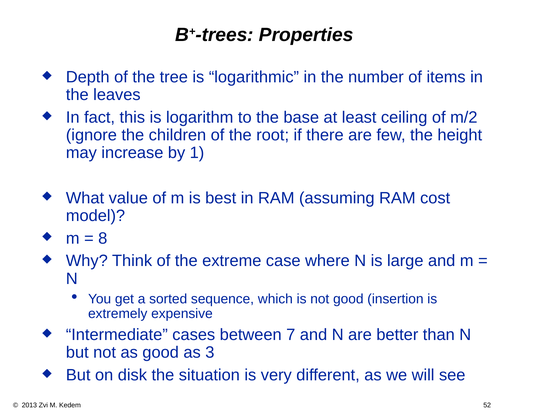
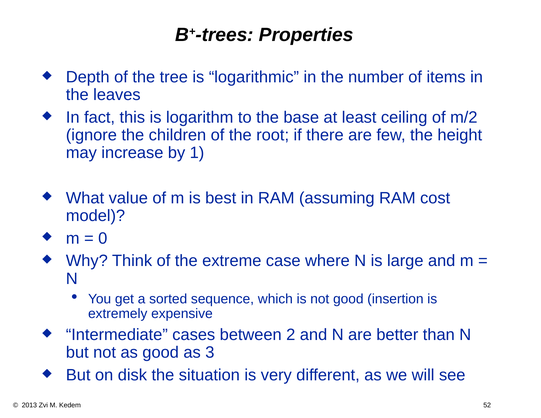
8: 8 -> 0 (103, 238)
7: 7 -> 2 (291, 335)
